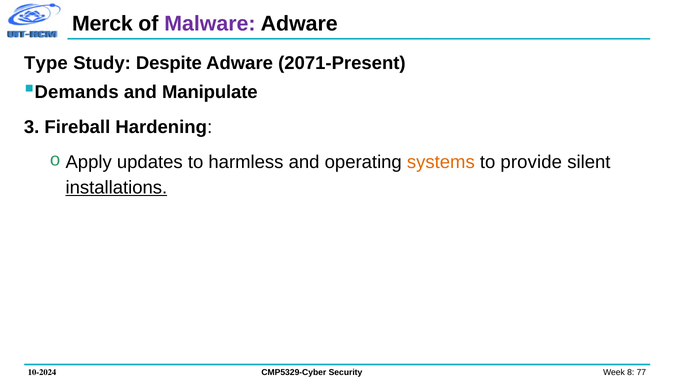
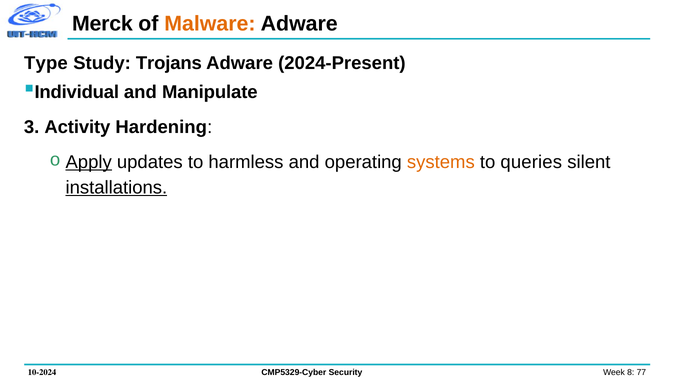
Malware colour: purple -> orange (210, 24)
Despite: Despite -> Trojans (169, 63)
2071-Present: 2071-Present -> 2024-Present (342, 63)
Demands: Demands -> Individual (77, 92)
Fireball: Fireball -> Activity (77, 127)
Apply underline: none -> present (89, 162)
provide: provide -> queries (531, 162)
